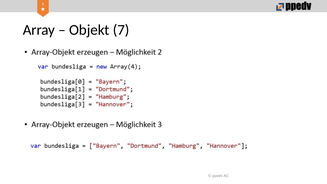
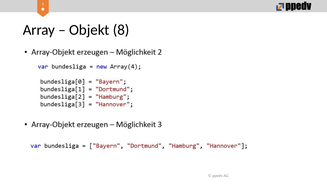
7: 7 -> 8 (121, 30)
